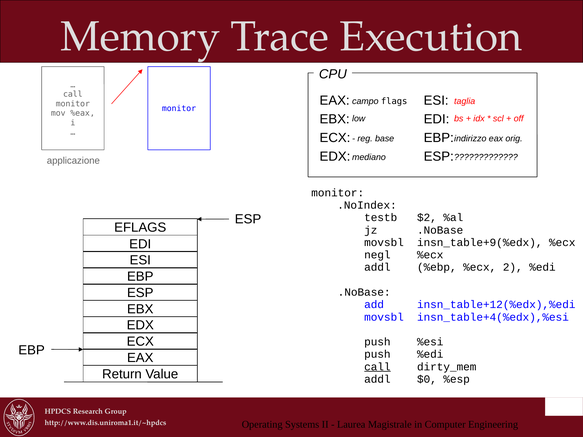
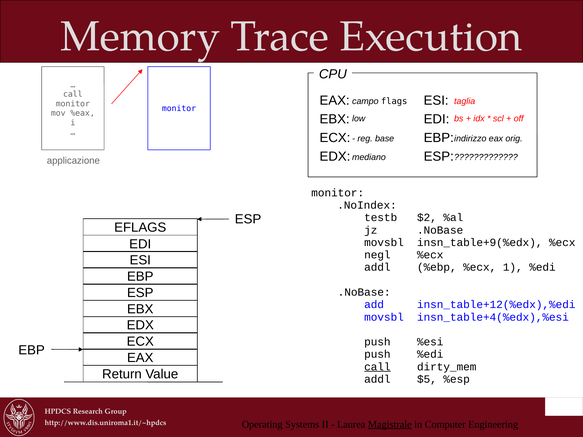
2: 2 -> 1 (513, 267)
$0: $0 -> $5 (427, 379)
Magistrale underline: none -> present (390, 425)
